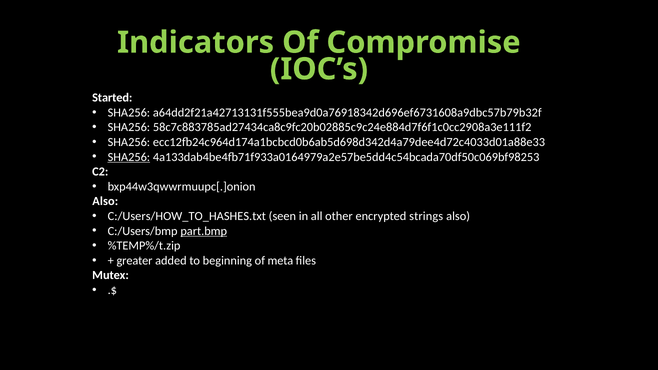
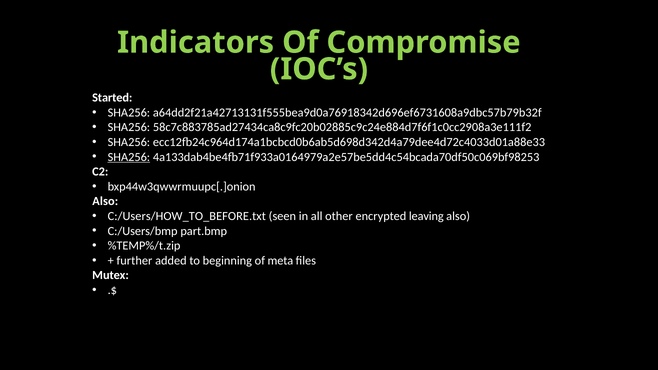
C:/Users/HOW_TO_HASHES.txt: C:/Users/HOW_TO_HASHES.txt -> C:/Users/HOW_TO_BEFORE.txt (187, 216)
strings: strings -> leaving (426, 216)
part.bmp underline: present -> none (204, 231)
greater: greater -> further (134, 261)
